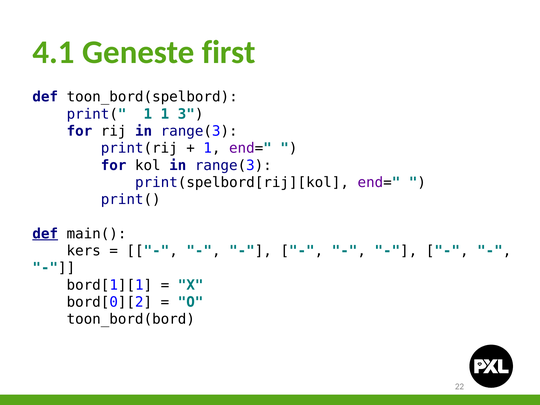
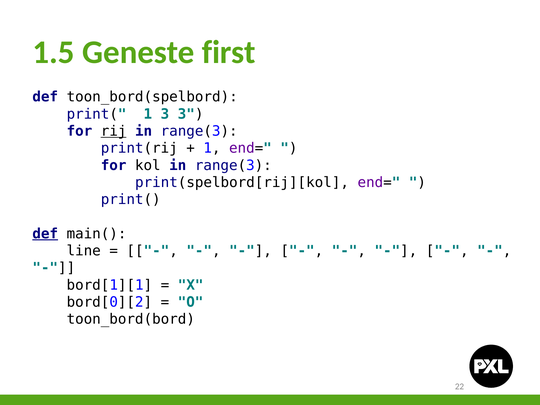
4.1: 4.1 -> 1.5 (54, 52)
1 1: 1 -> 3 (165, 114)
rij underline: none -> present (114, 131)
kers: kers -> line (84, 251)
